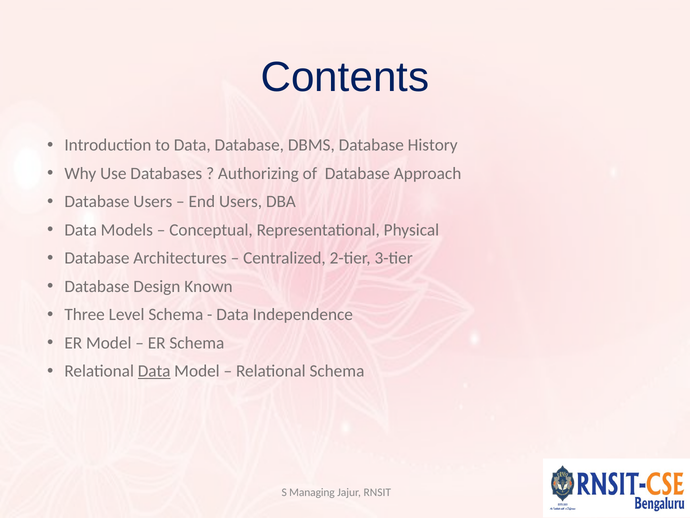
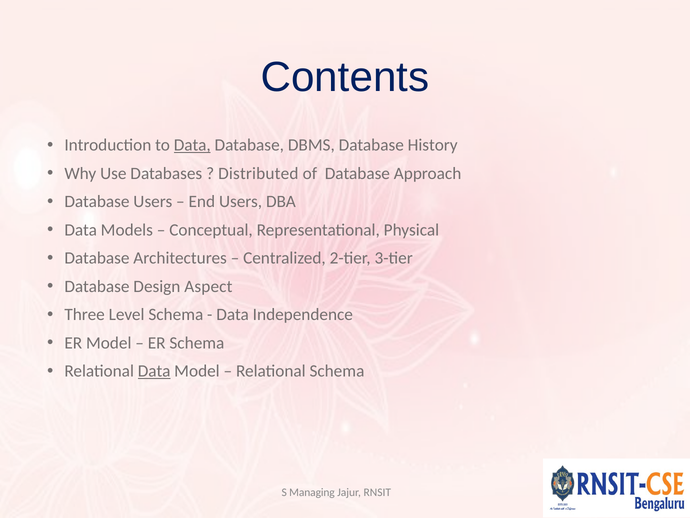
Data underline: none -> present (192, 145)
Authorizing: Authorizing -> Distributed (258, 173)
Known: Known -> Aspect (208, 286)
